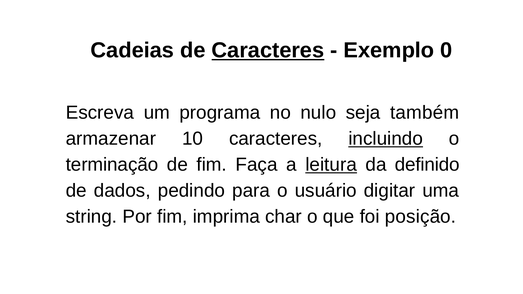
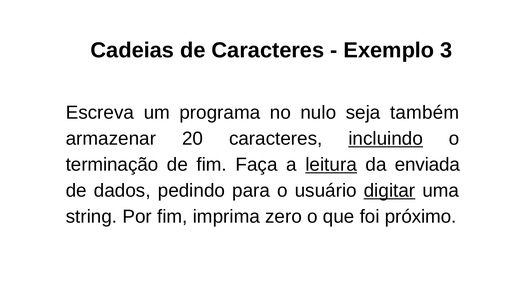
Caracteres underline: present -> none (268, 50)
0: 0 -> 3 (446, 50)
10: 10 -> 20 (193, 139)
definido: definido -> enviada (427, 165)
digitar underline: none -> present (390, 191)
char: char -> zero (284, 217)
posição: posição -> próximo (421, 217)
